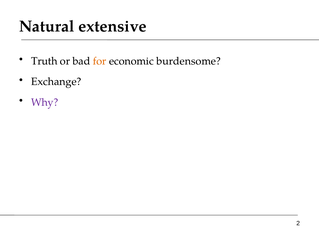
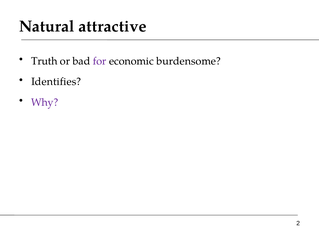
extensive: extensive -> attractive (112, 26)
for colour: orange -> purple (100, 61)
Exchange: Exchange -> Identifies (56, 82)
